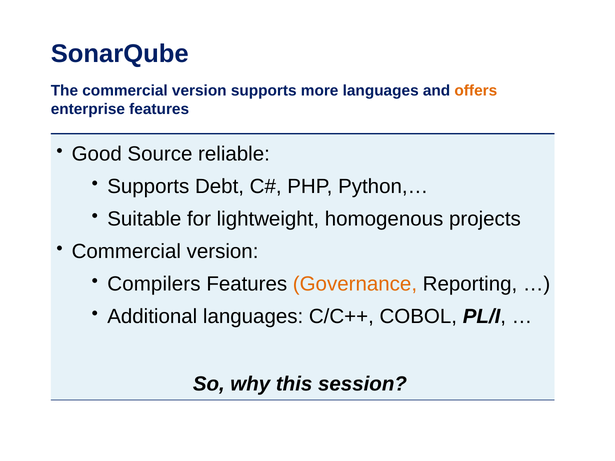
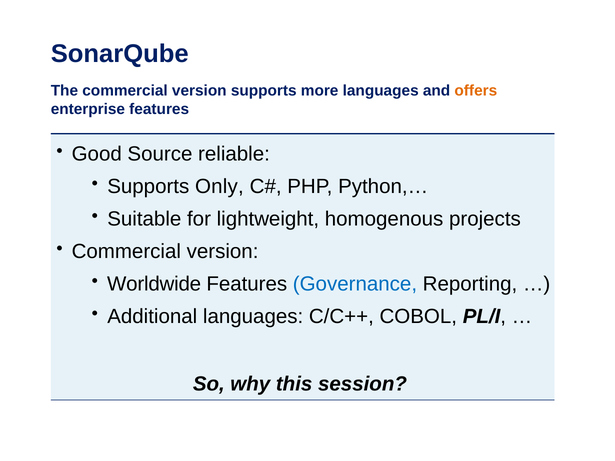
Debt: Debt -> Only (219, 187)
Compilers: Compilers -> Worldwide (154, 284)
Governance colour: orange -> blue (355, 284)
